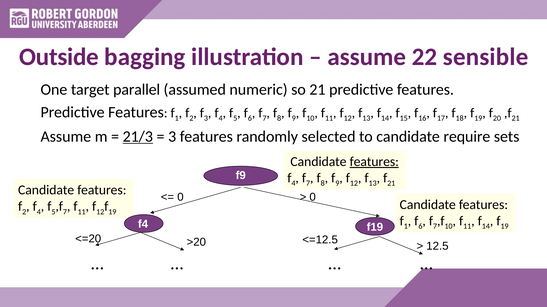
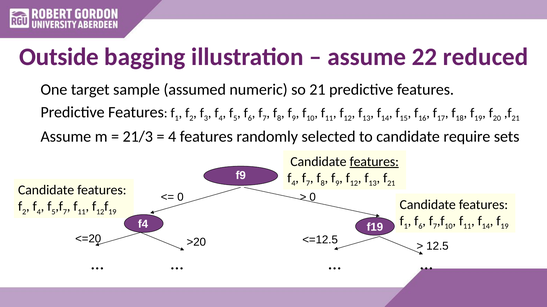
sensible: sensible -> reduced (486, 57)
parallel: parallel -> sample (137, 90)
21/3 underline: present -> none (138, 137)
3: 3 -> 4 (172, 137)
